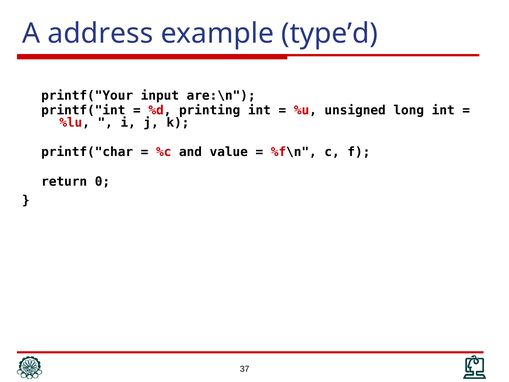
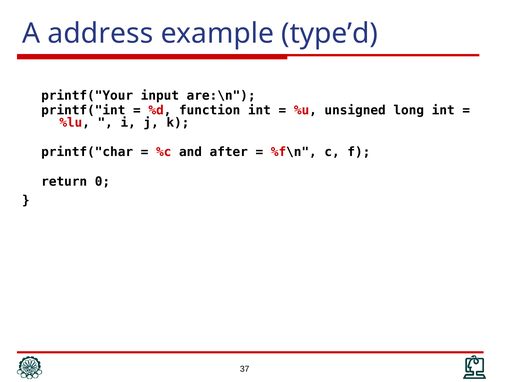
printing: printing -> function (210, 110)
value: value -> after (229, 152)
